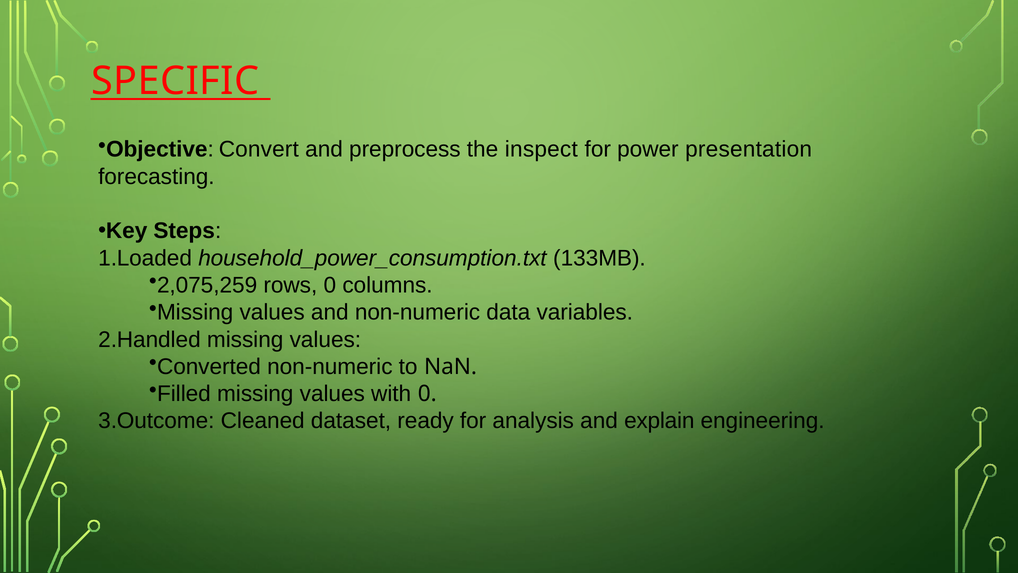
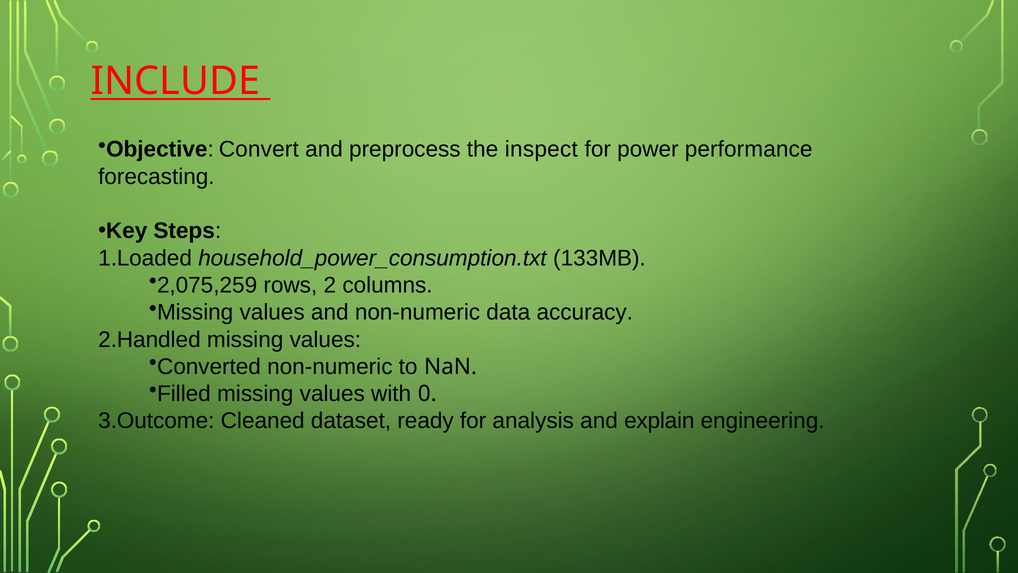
SPECIFIC: SPECIFIC -> INCLUDE (175, 81)
presentation: presentation -> performance (749, 149)
rows 0: 0 -> 2 (330, 285)
variables: variables -> accuracy (585, 312)
